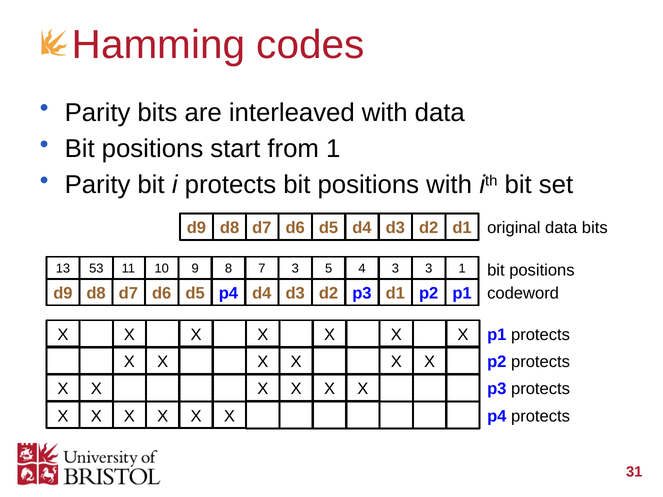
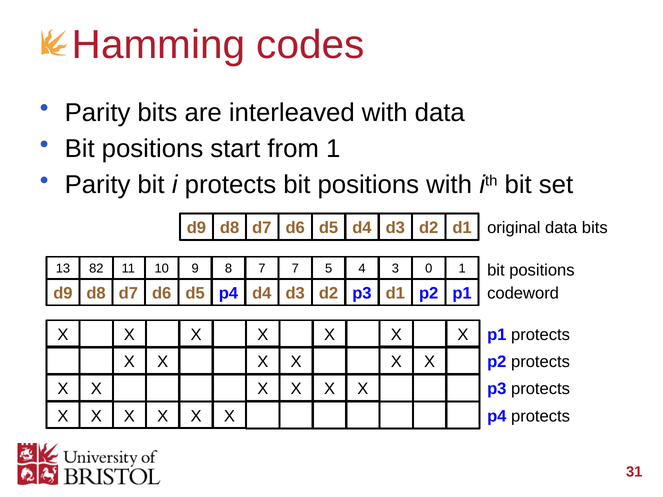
53: 53 -> 82 (96, 269)
7 3: 3 -> 7 (295, 269)
3 3: 3 -> 0 (429, 269)
